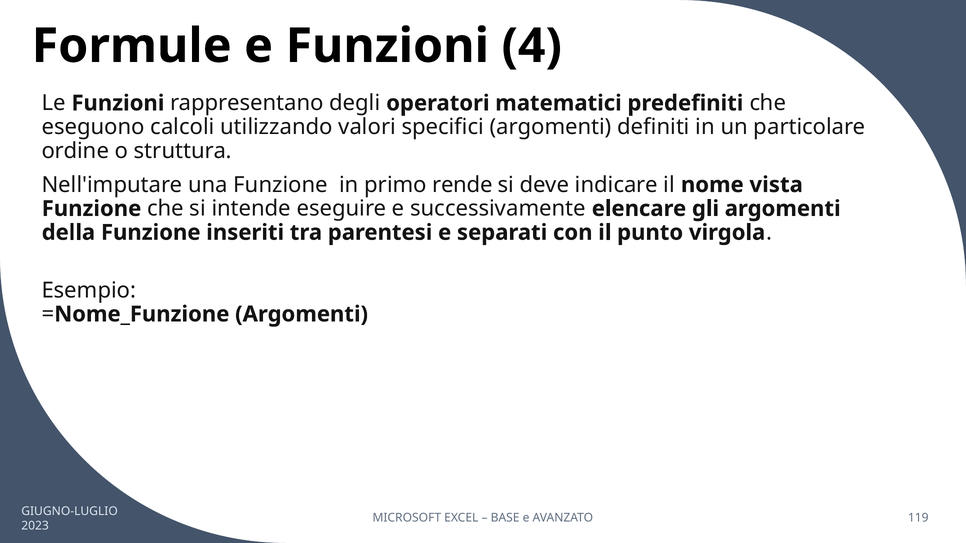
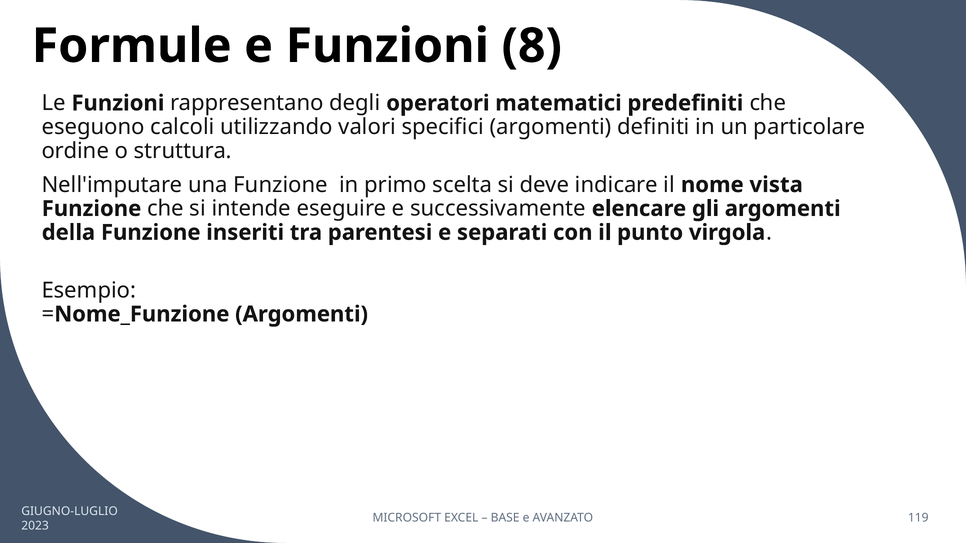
4: 4 -> 8 (532, 46)
rende: rende -> scelta (462, 185)
